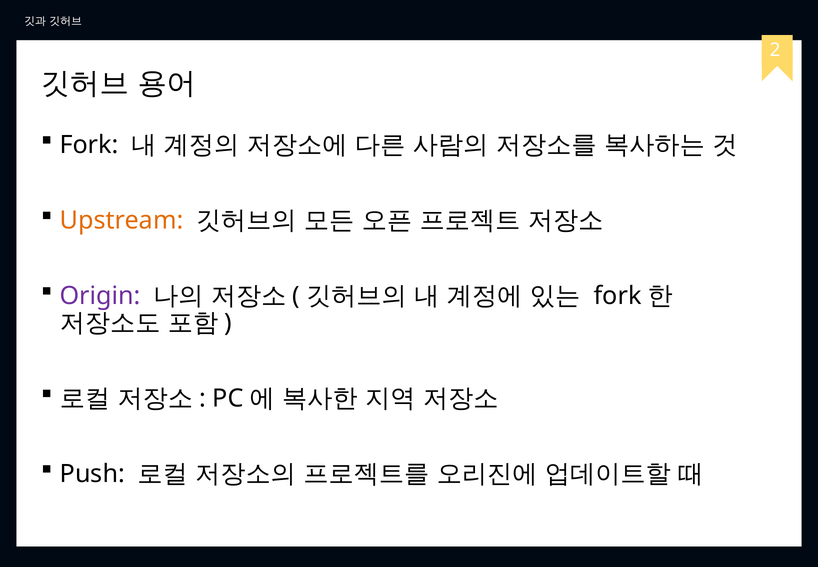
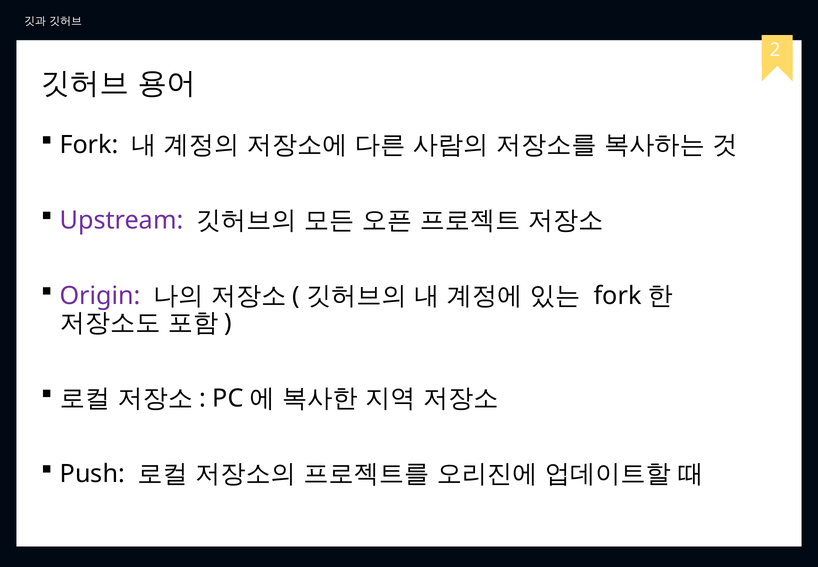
Upstream colour: orange -> purple (122, 220)
